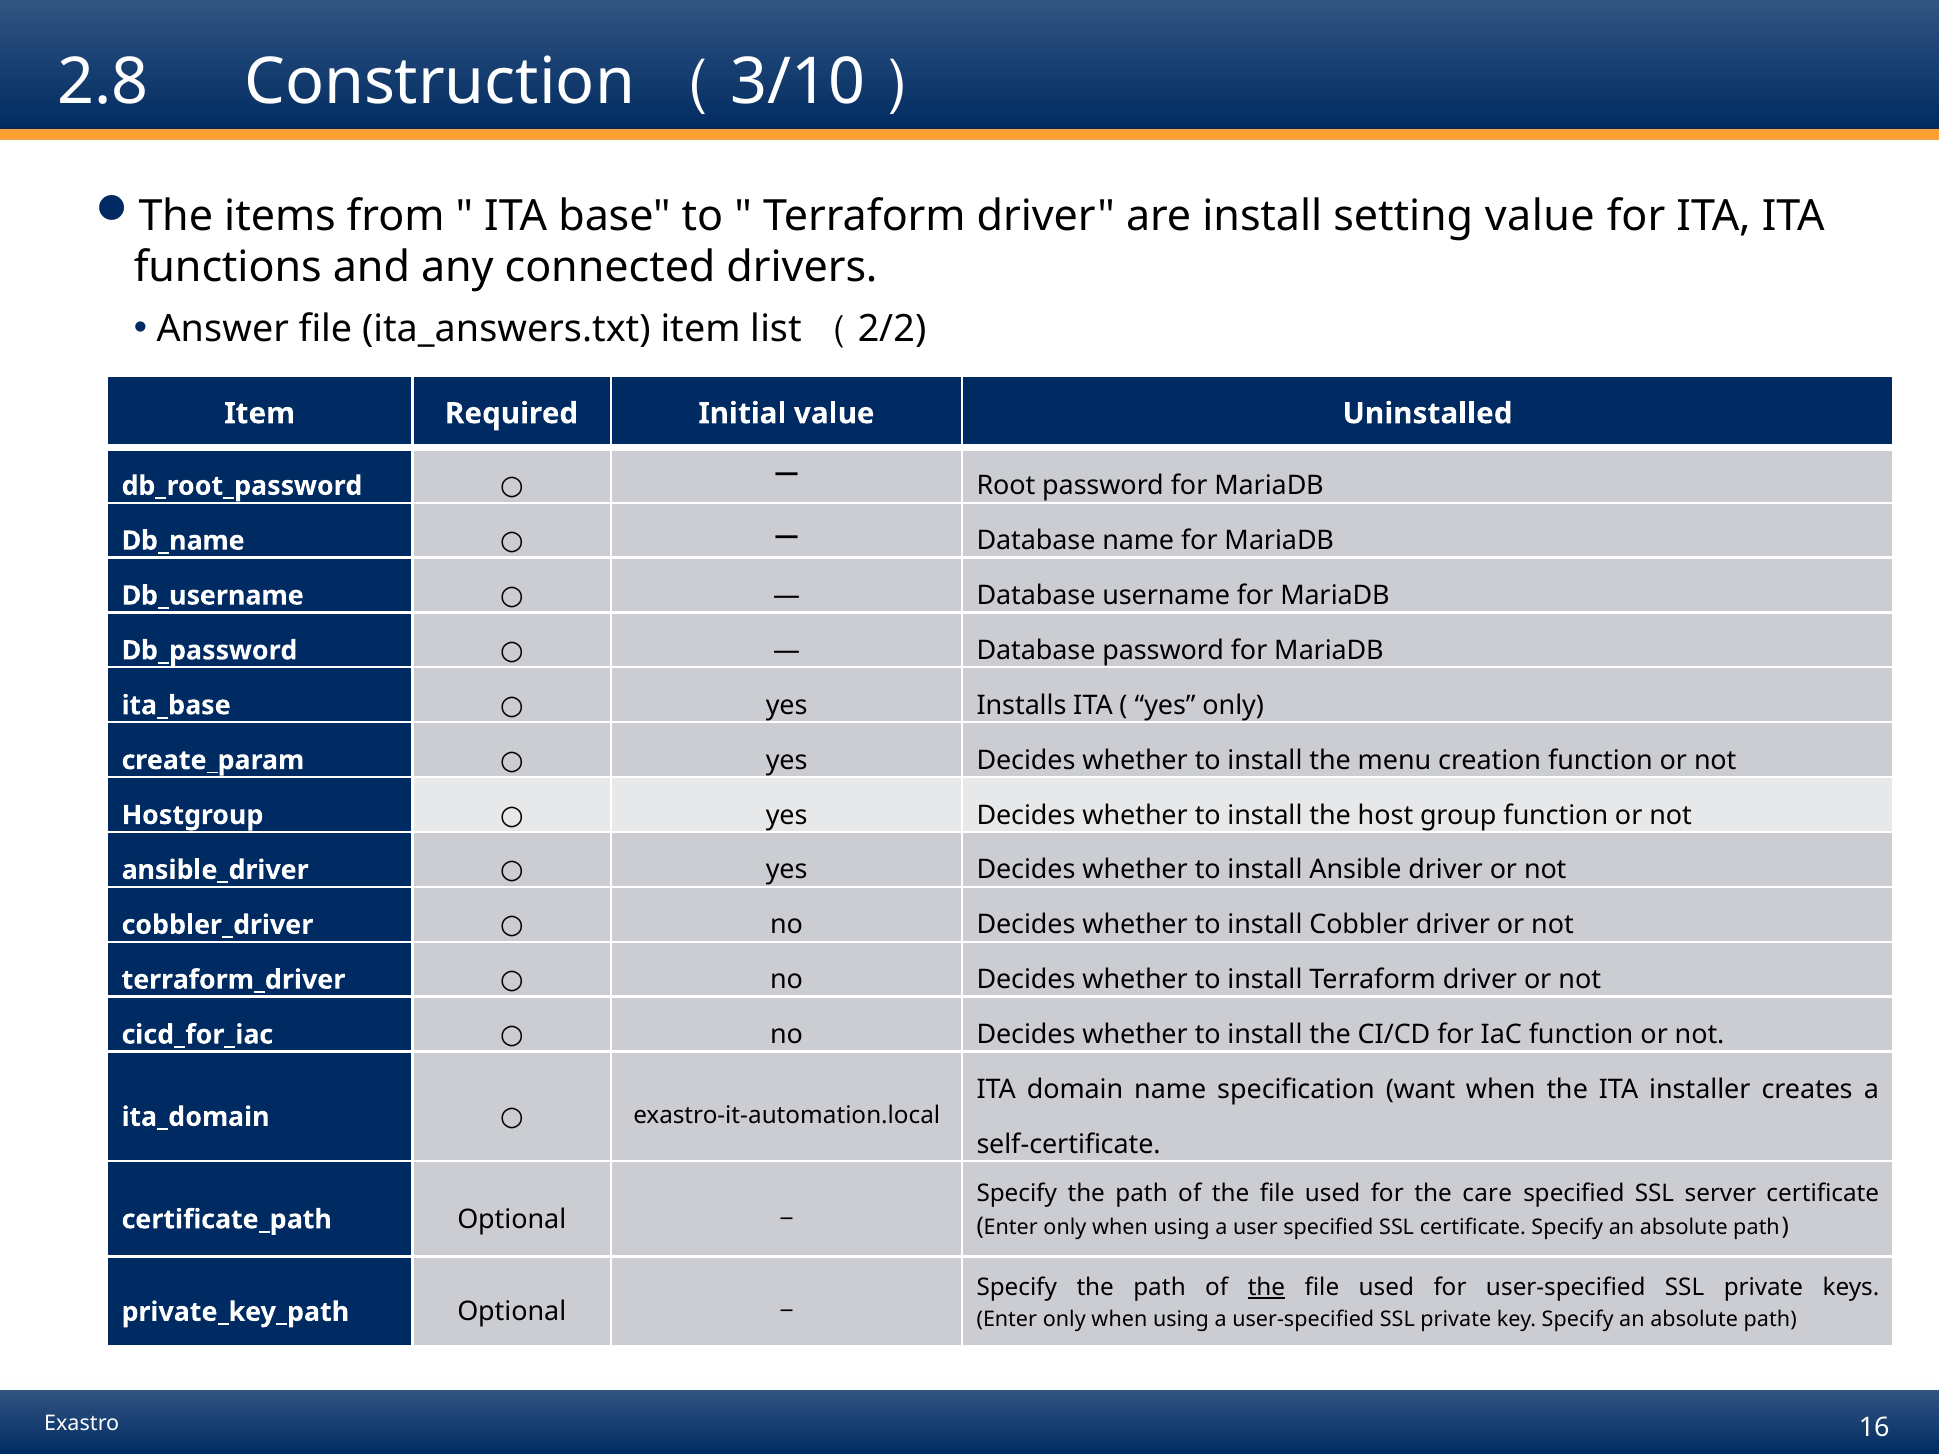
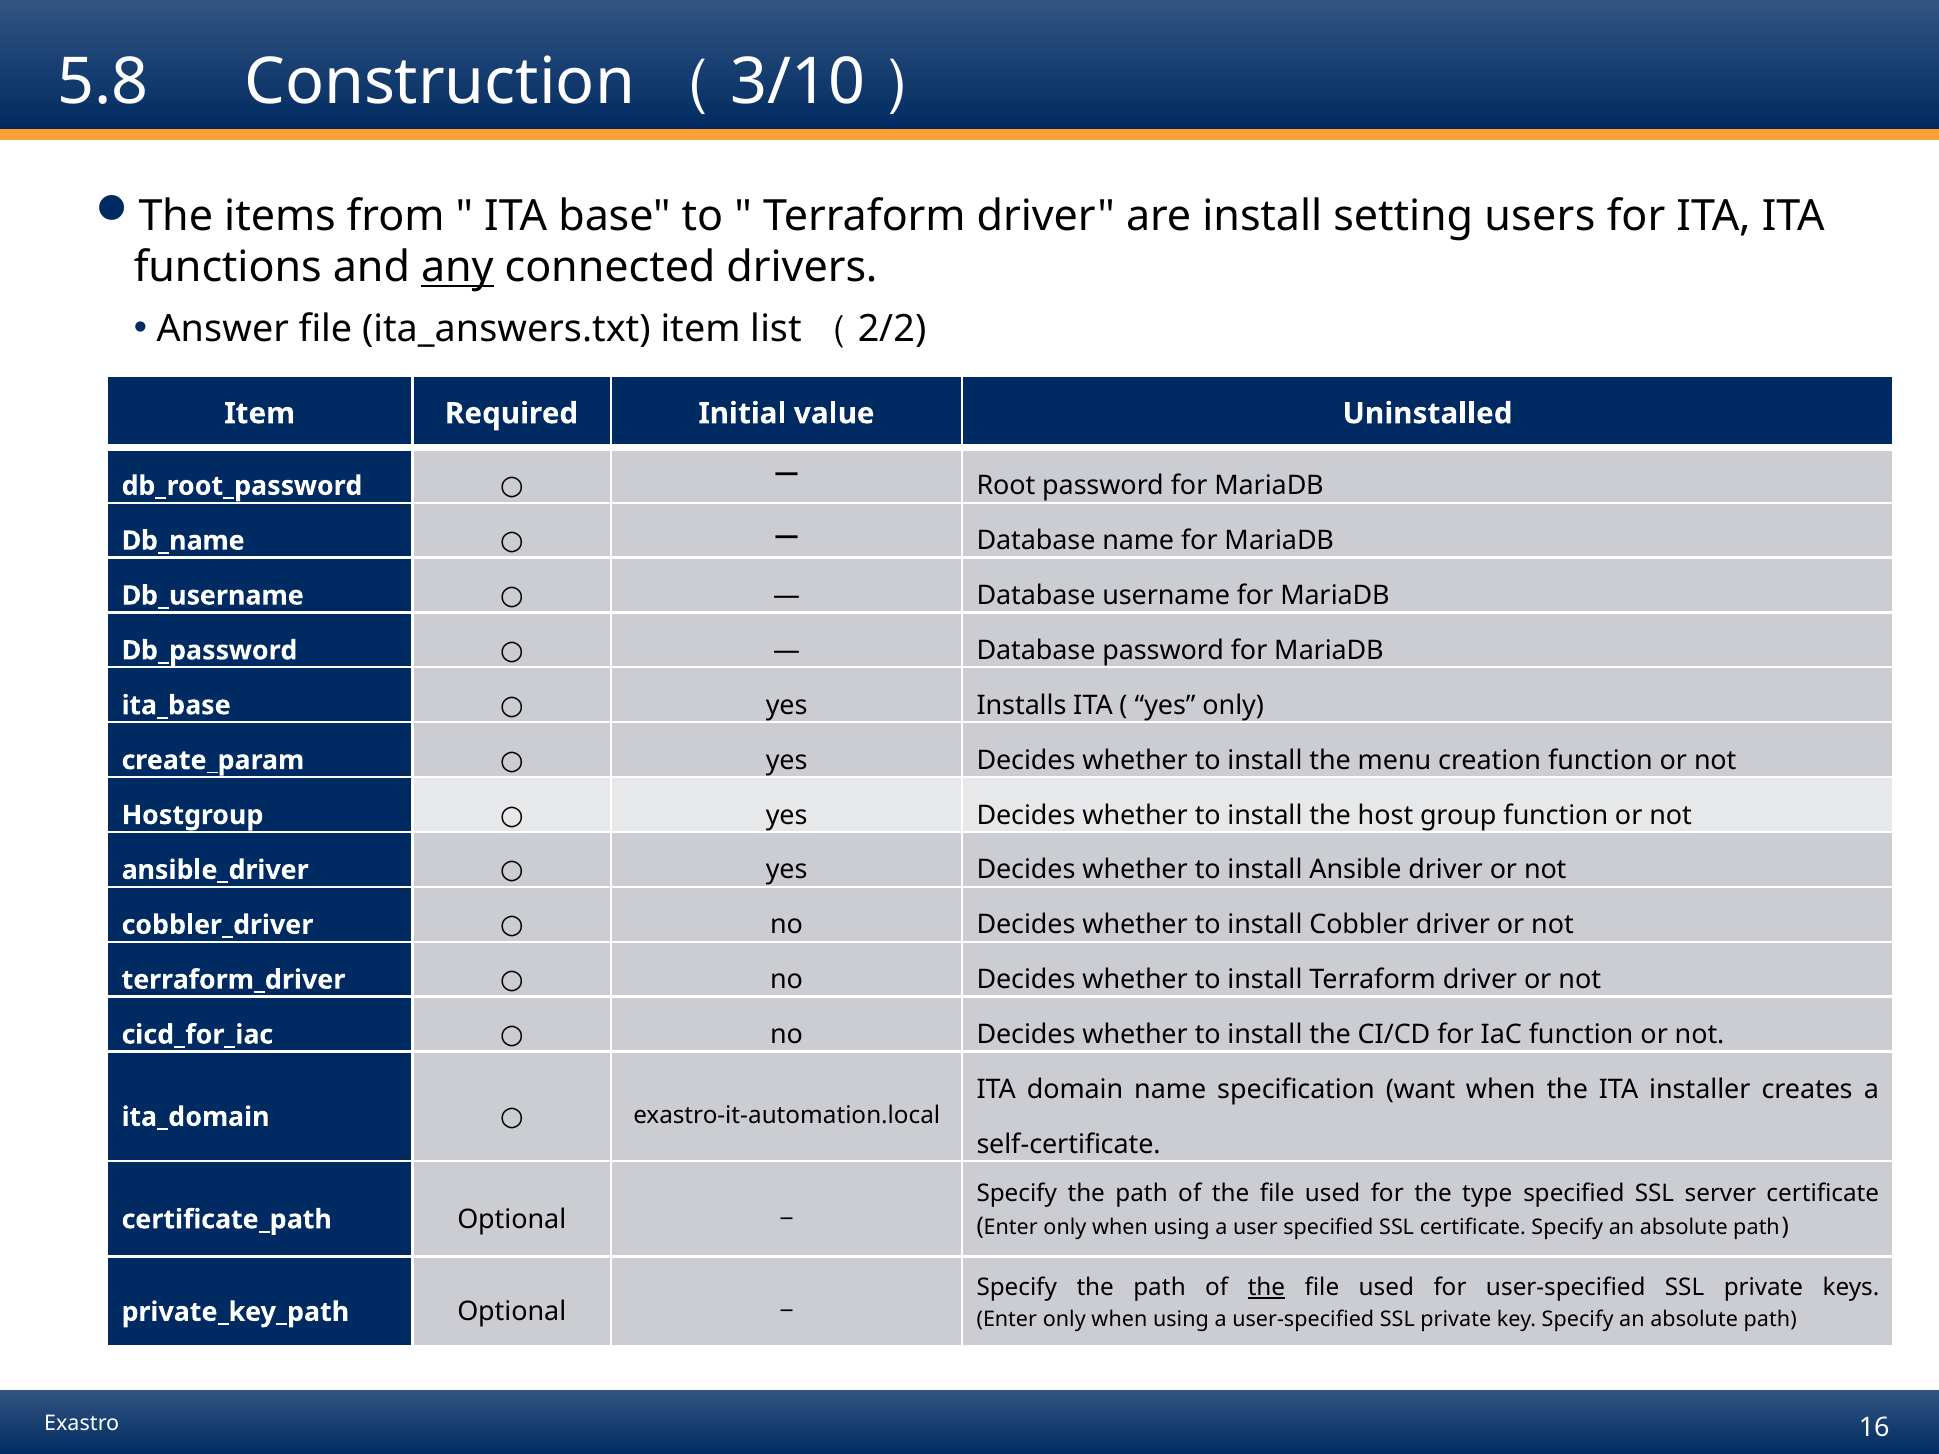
2.8: 2.8 -> 5.8 (103, 82)
setting value: value -> users (1540, 216)
any underline: none -> present (457, 267)
care: care -> type (1487, 1194)
